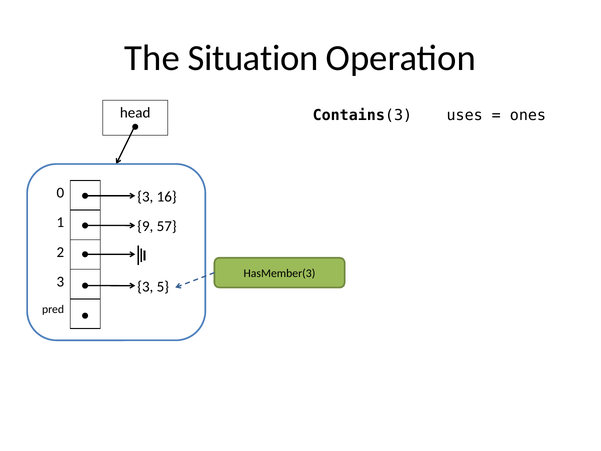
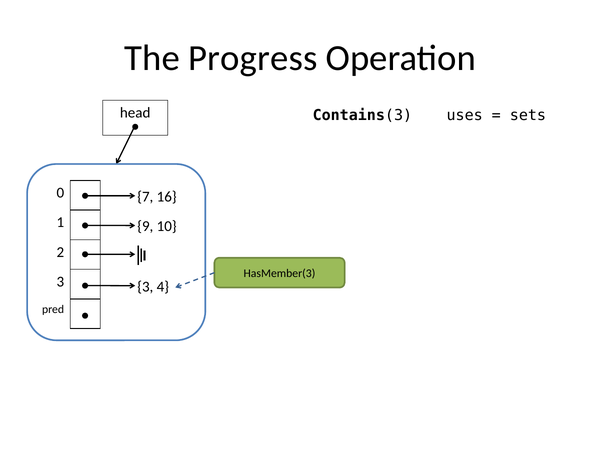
Situation: Situation -> Progress (253, 58)
ones: ones -> sets (528, 115)
3: 3 -> 7 (145, 197)
57: 57 -> 10 (167, 226)
5: 5 -> 4 (163, 286)
